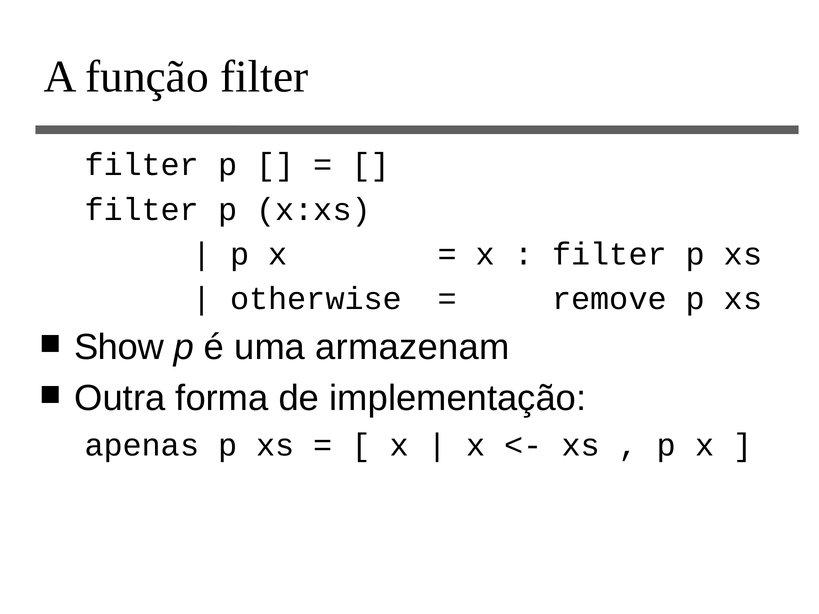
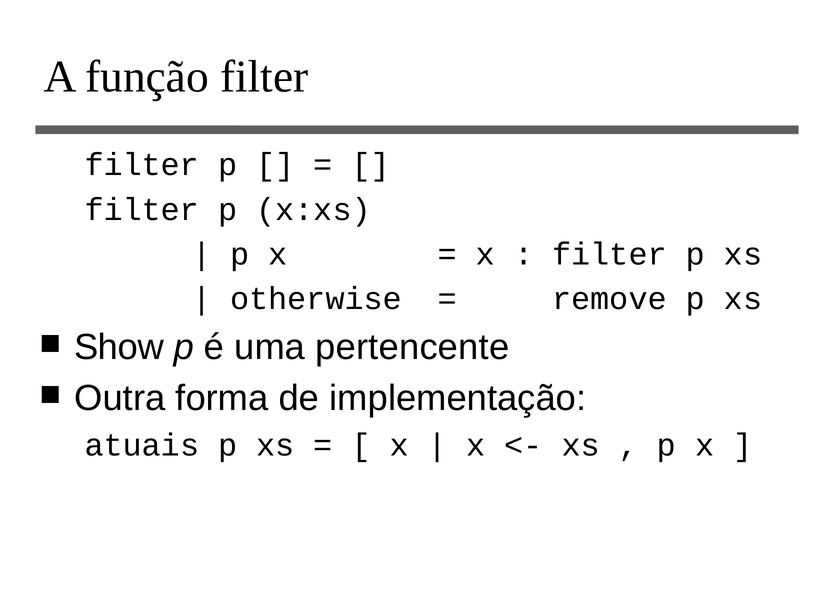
armazenam: armazenam -> pertencente (412, 347)
apenas: apenas -> atuais (142, 445)
